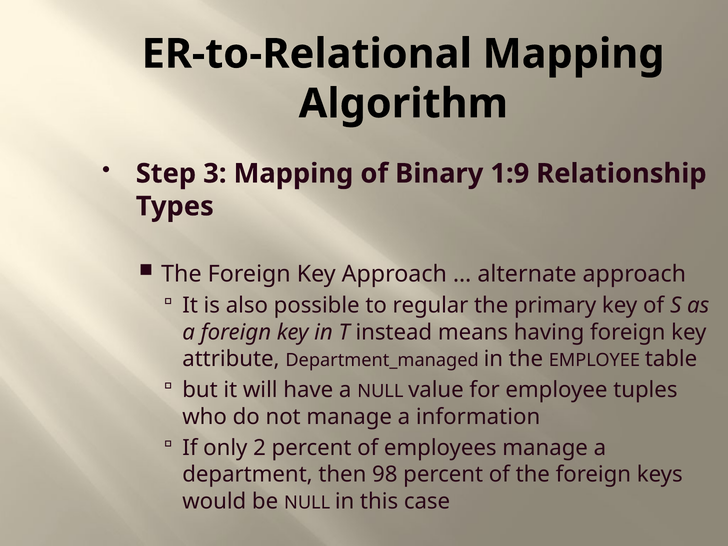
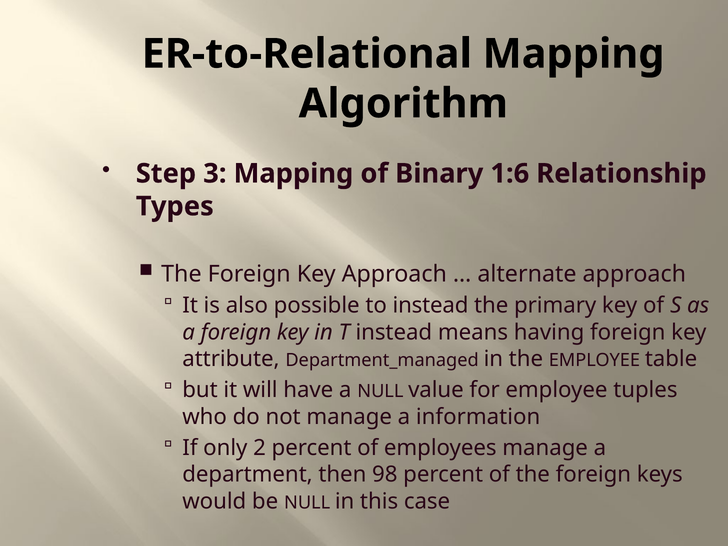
1:9: 1:9 -> 1:6 (510, 174)
to regular: regular -> instead (430, 306)
